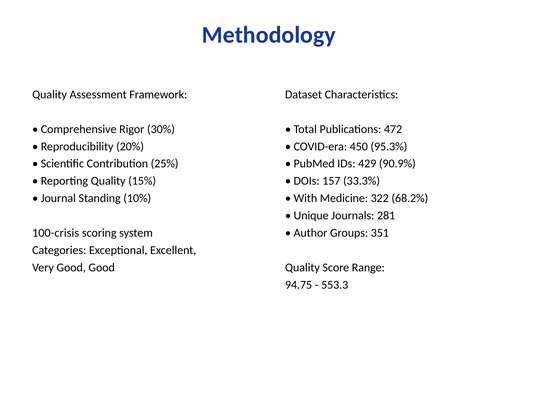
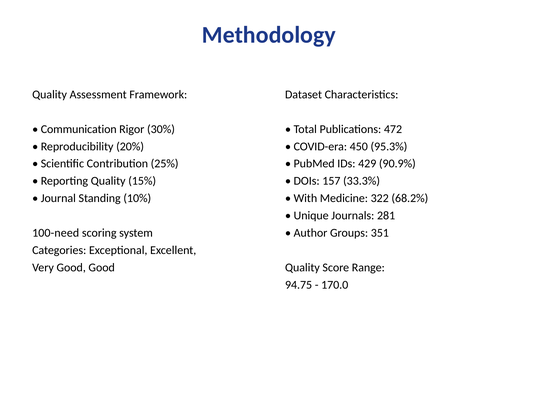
Comprehensive: Comprehensive -> Communication (79, 129)
100-crisis: 100-crisis -> 100-need (56, 233)
553.3: 553.3 -> 170.0 (335, 285)
